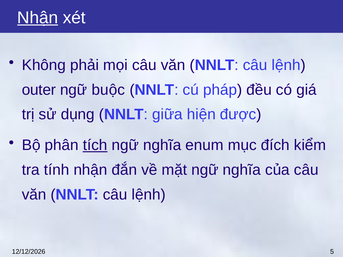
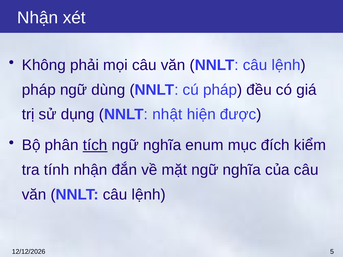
Nhận underline: present -> none (38, 18)
outer: outer -> pháp (39, 90)
buộc: buộc -> dùng (108, 90)
giữa: giữa -> nhật (167, 115)
